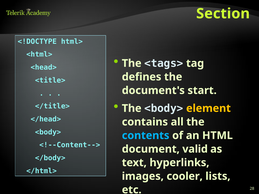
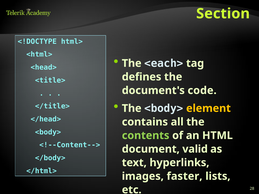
<tags>: <tags> -> <each> (164, 63)
start: start -> code (202, 91)
contents colour: light blue -> light green (146, 136)
cooler: cooler -> faster (185, 176)
